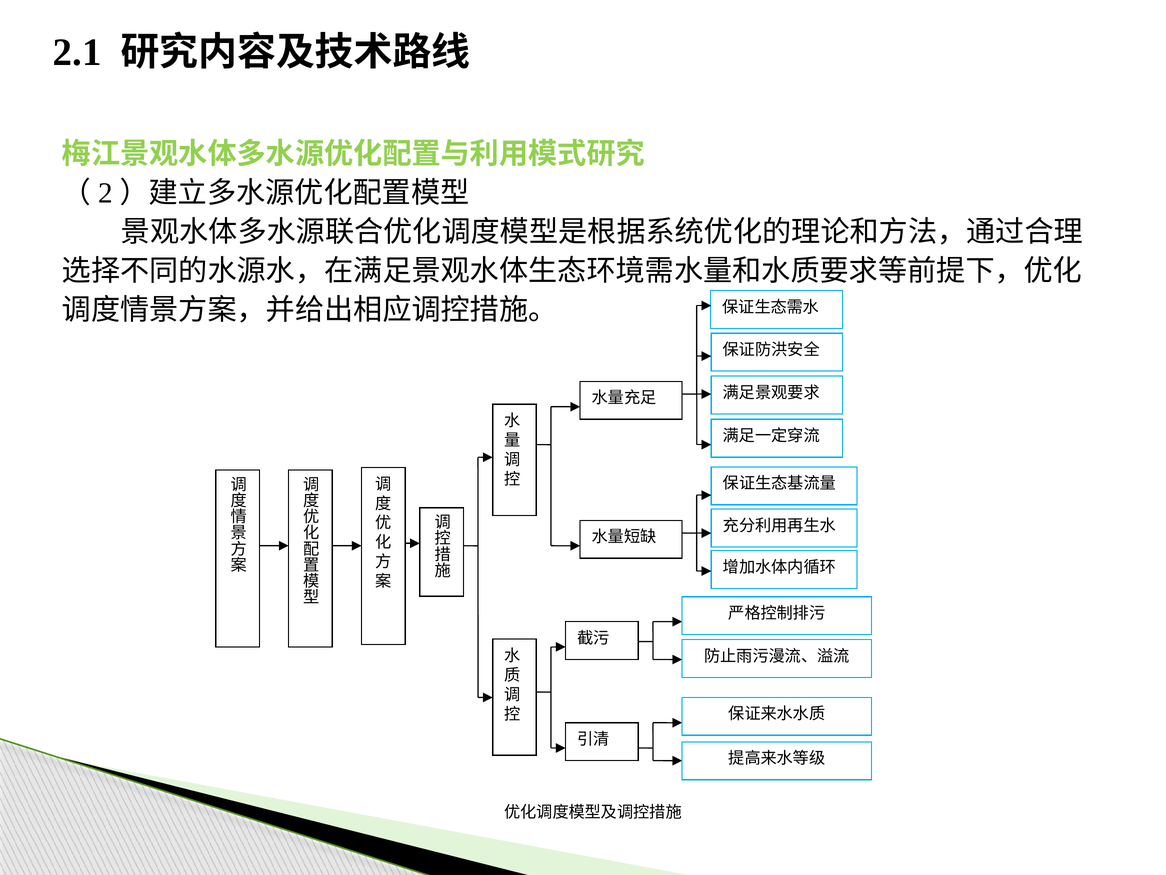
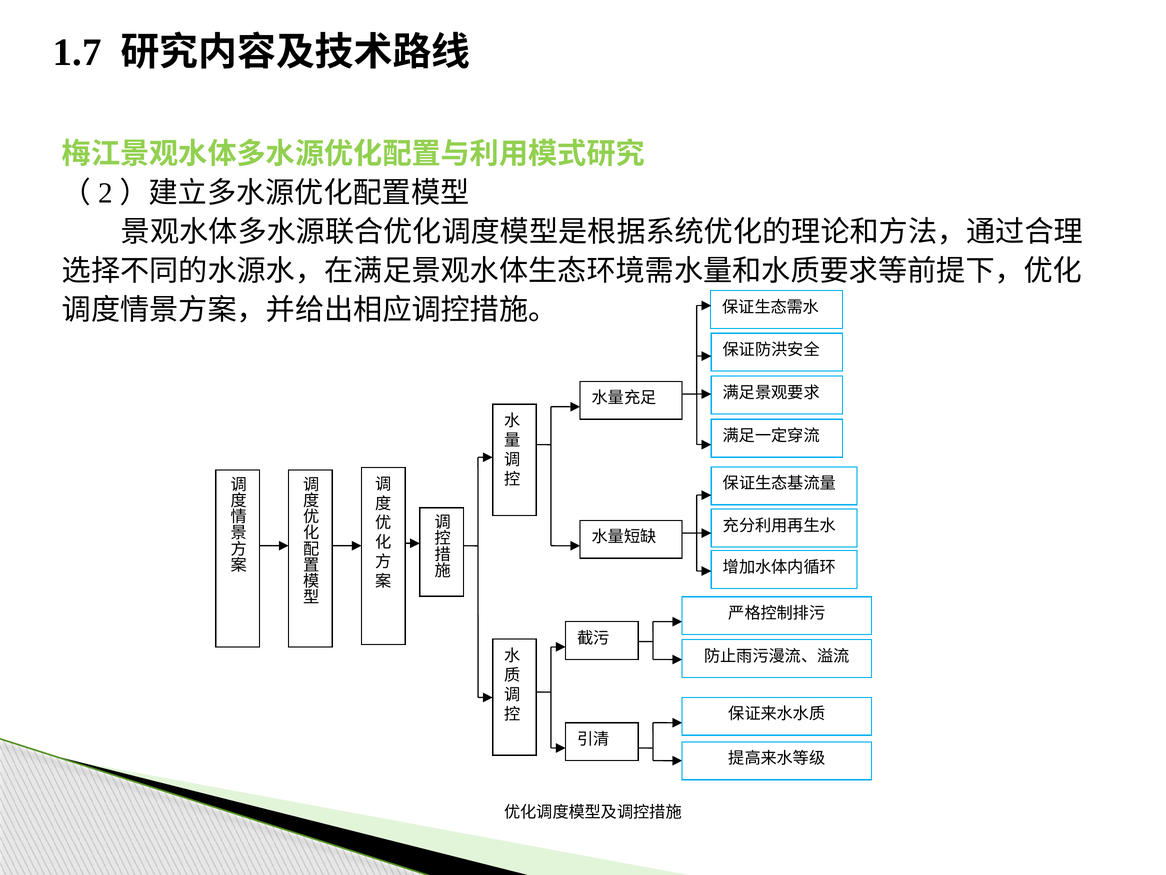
2.1: 2.1 -> 1.7 (77, 53)
